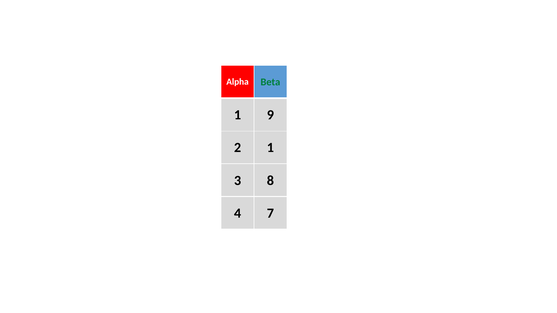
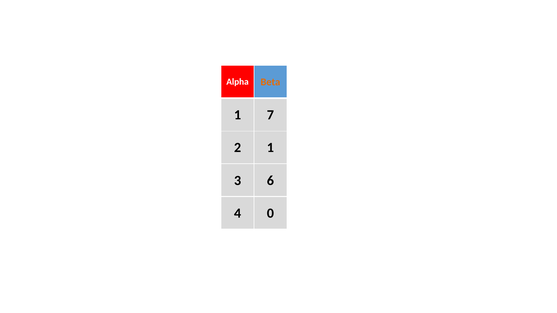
Beta colour: green -> orange (270, 82)
9: 9 -> 7 (270, 115)
8: 8 -> 6 (270, 181)
7: 7 -> 0 (270, 213)
